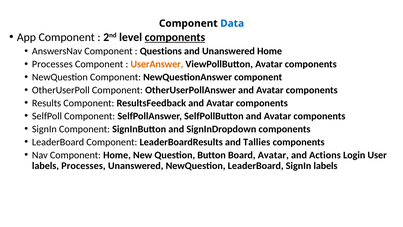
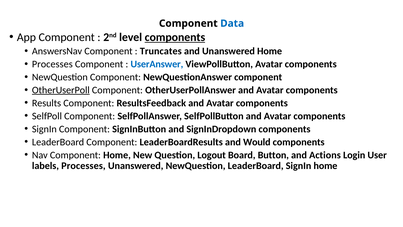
Questions: Questions -> Truncates (161, 51)
UserAnswer colour: orange -> blue (157, 64)
OtherUserPoll underline: none -> present (61, 90)
Tallies: Tallies -> Would (257, 142)
Button: Button -> Logout (212, 155)
Board Avatar: Avatar -> Button (273, 155)
SignIn labels: labels -> home (325, 166)
